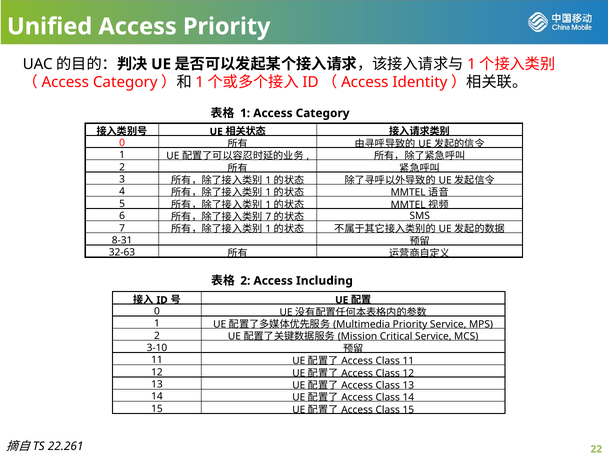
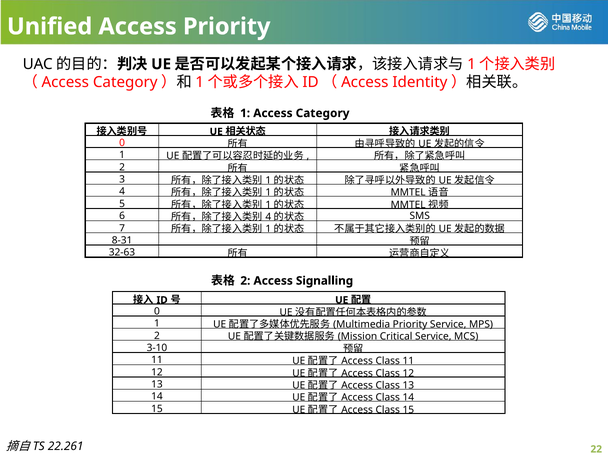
7: 7 -> 4 (268, 217)
Including: Including -> Signalling (325, 281)
